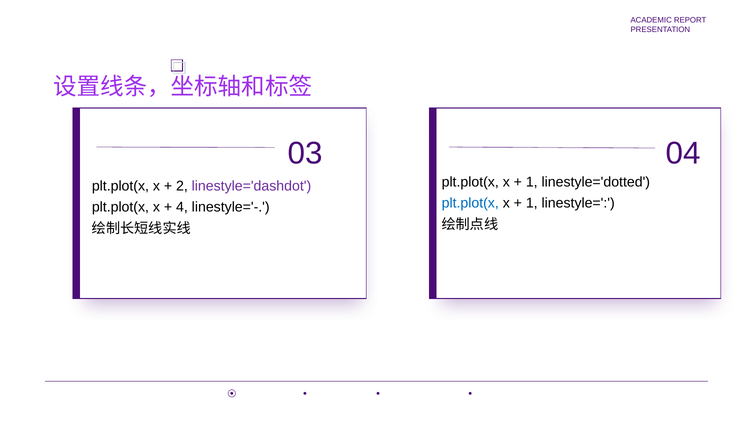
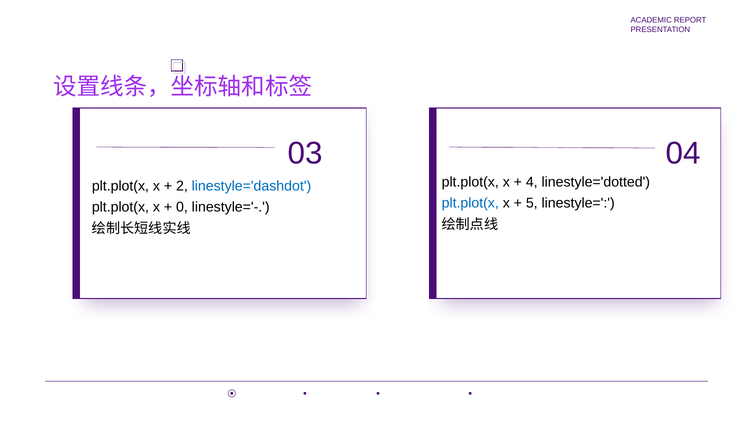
1: 1 -> 4 (532, 182)
linestyle='dashdot colour: purple -> blue (251, 186)
1: 1 -> 5 (532, 203)
4: 4 -> 0 (182, 207)
